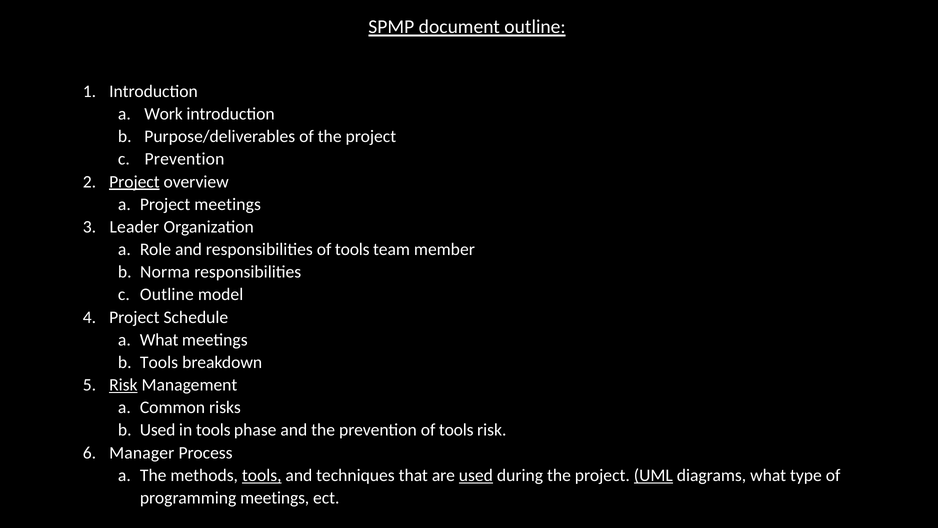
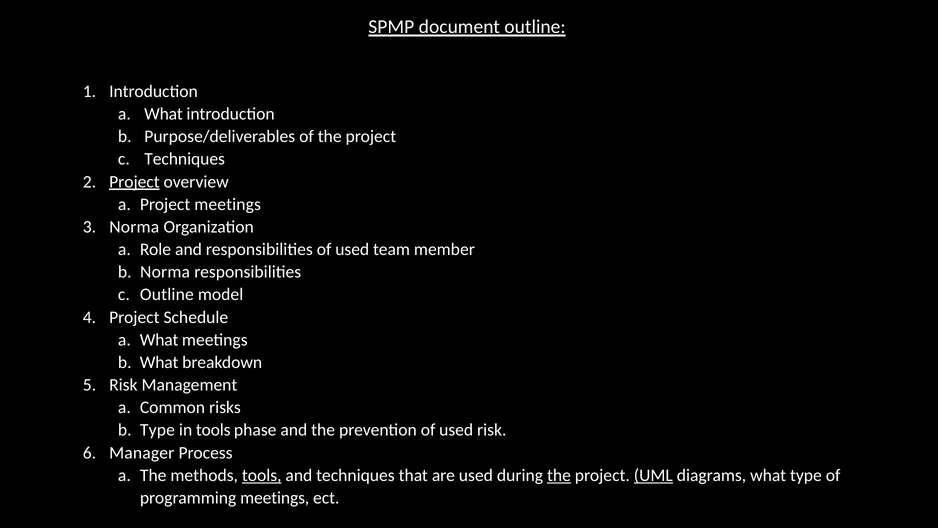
Work: Work -> What (164, 114)
Prevention: Prevention -> Techniques (185, 159)
Leader: Leader -> Norma (134, 227)
responsibilities of tools: tools -> used (352, 249)
Tools: Tools -> What (159, 362)
Risk underline: present -> none (123, 385)
Used: Used -> Type (157, 430)
prevention of tools: tools -> used (456, 430)
used underline: present -> none (476, 475)
the underline: none -> present (559, 475)
